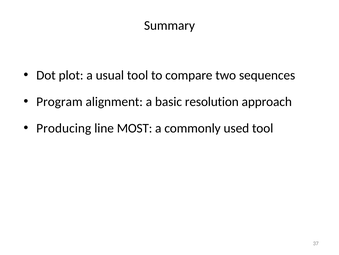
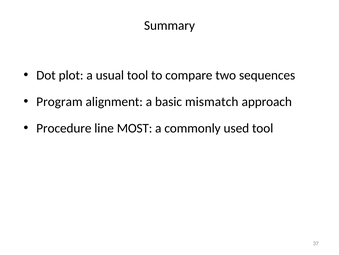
resolution: resolution -> mismatch (212, 101)
Producing: Producing -> Procedure (64, 128)
